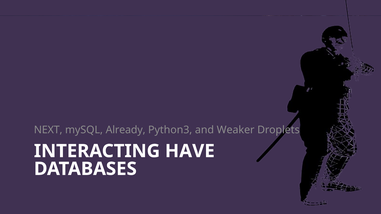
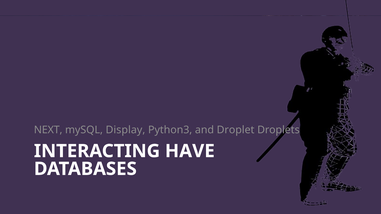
Already: Already -> Display (125, 130)
Weaker: Weaker -> Droplet (236, 130)
